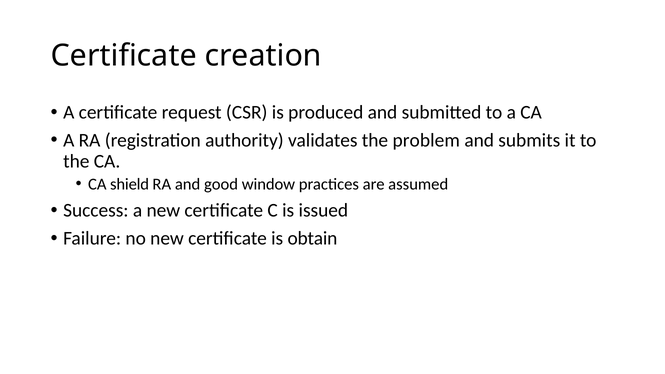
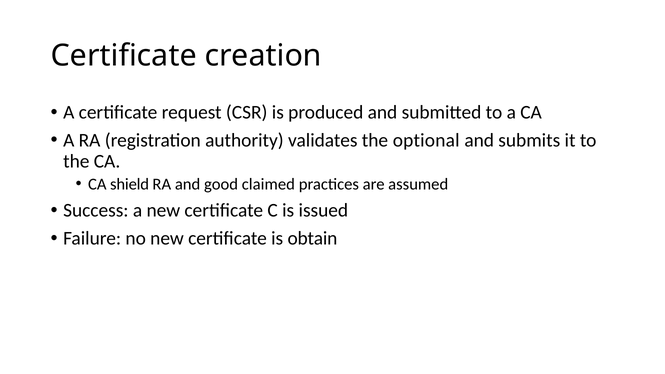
problem: problem -> optional (426, 140)
window: window -> claimed (268, 184)
